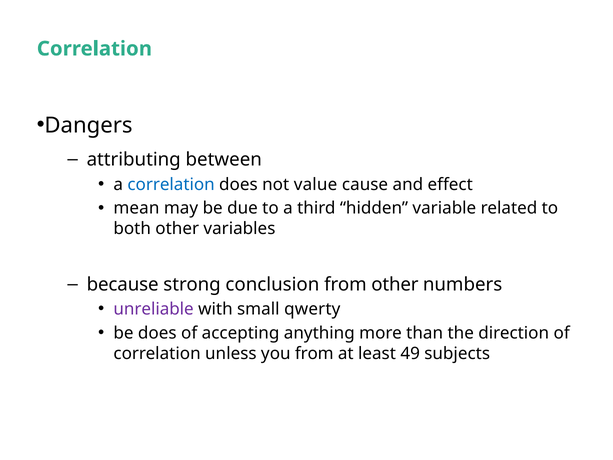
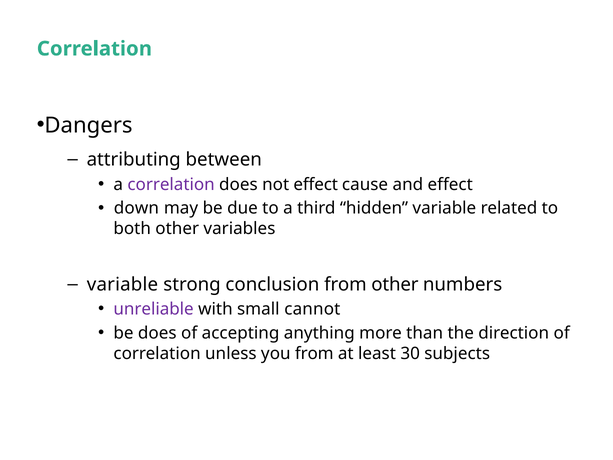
correlation colour: blue -> purple (171, 184)
not value: value -> effect (316, 184)
mean: mean -> down (136, 208)
because: because -> variable (122, 284)
qwerty: qwerty -> cannot (312, 309)
49: 49 -> 30 (410, 353)
